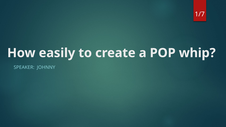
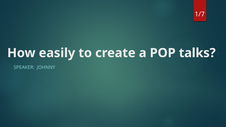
whip: whip -> talks (197, 53)
